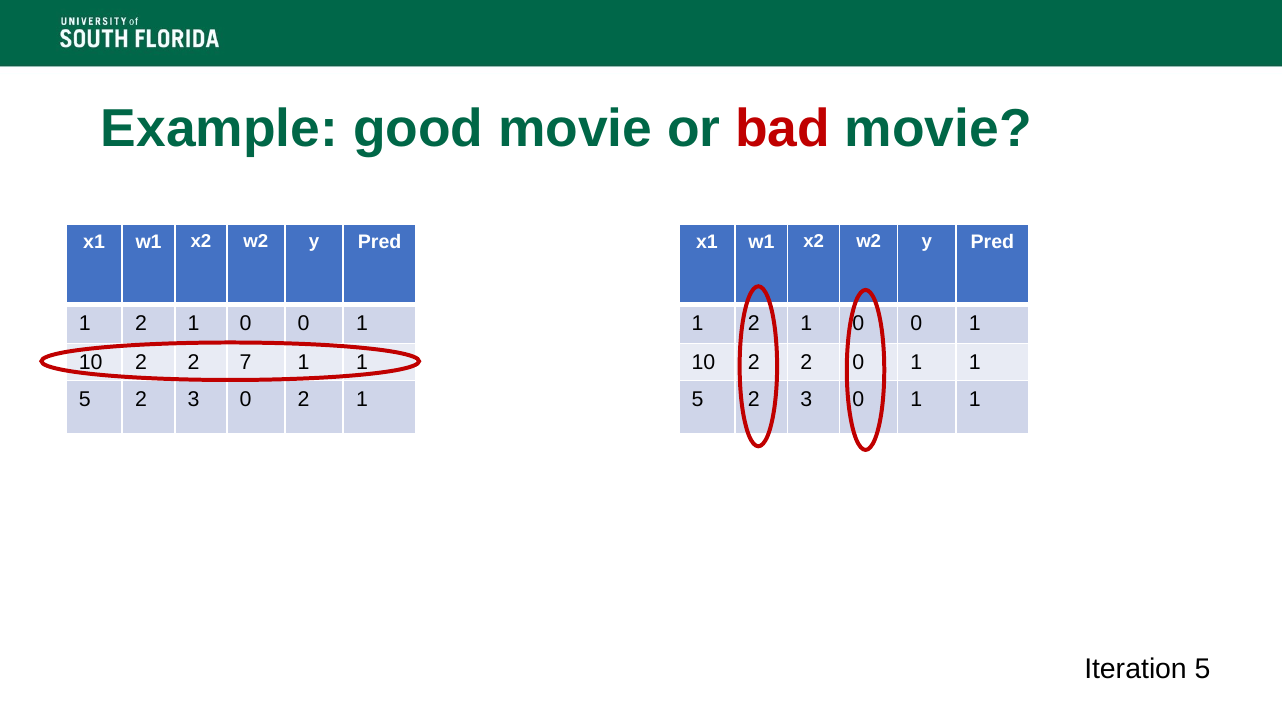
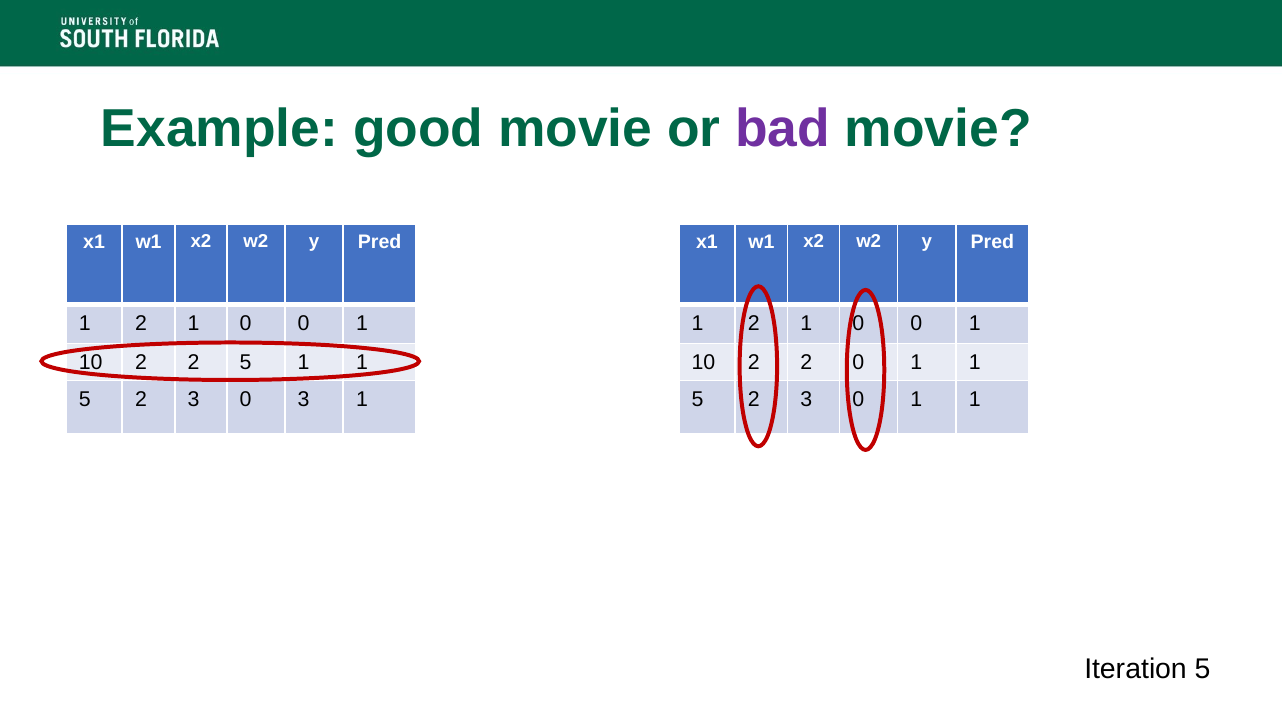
bad colour: red -> purple (783, 129)
2 7: 7 -> 5 (246, 363)
0 2: 2 -> 3 (304, 399)
